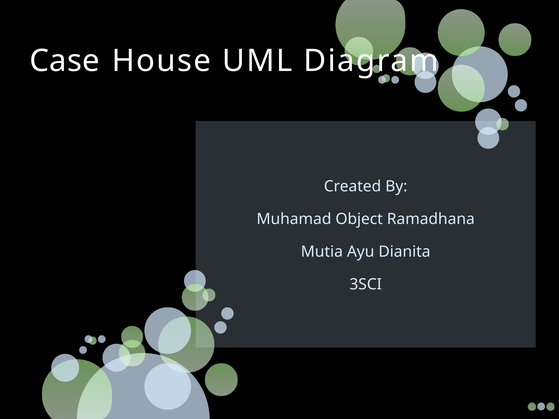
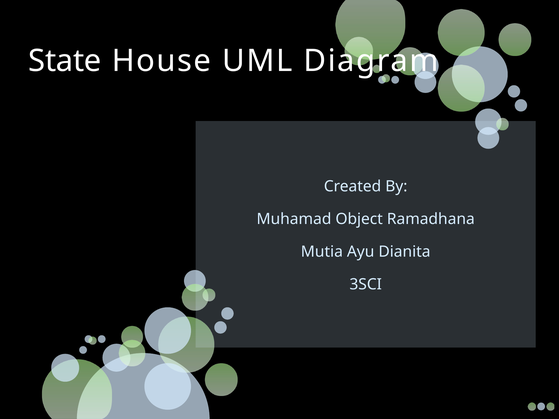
Case: Case -> State (65, 61)
